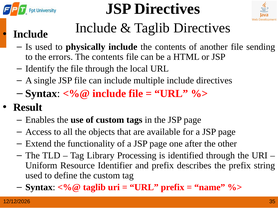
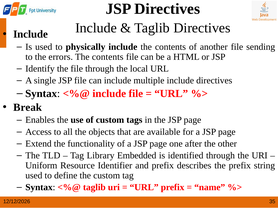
Result: Result -> Break (28, 108)
Processing: Processing -> Embedded (137, 156)
